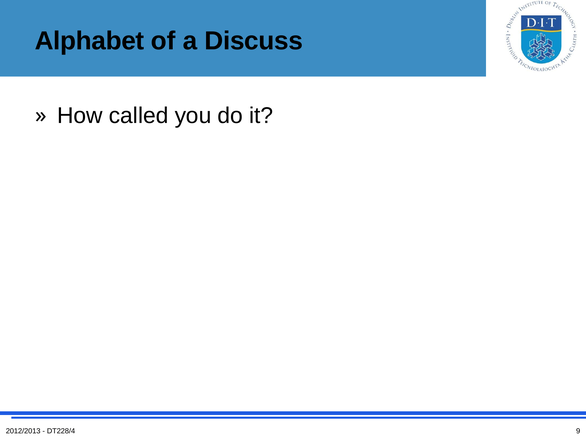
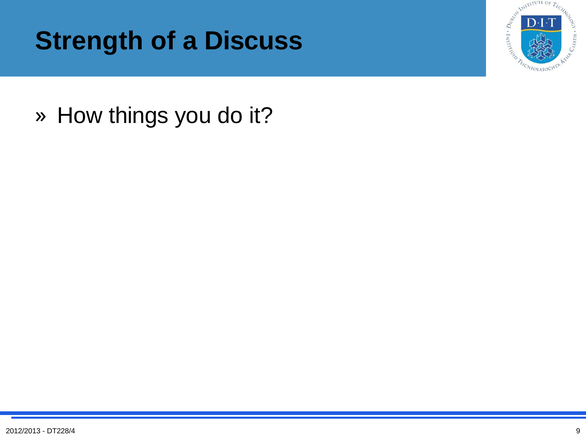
Alphabet: Alphabet -> Strength (89, 41)
called: called -> things (139, 116)
